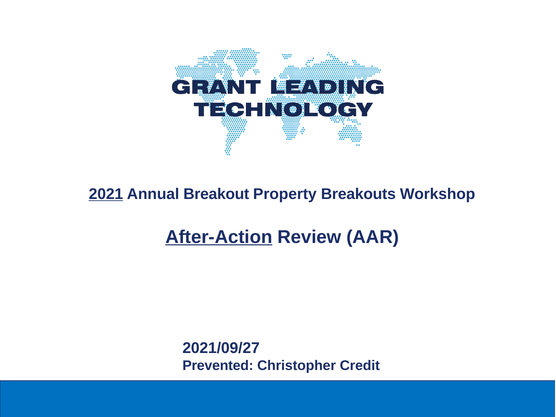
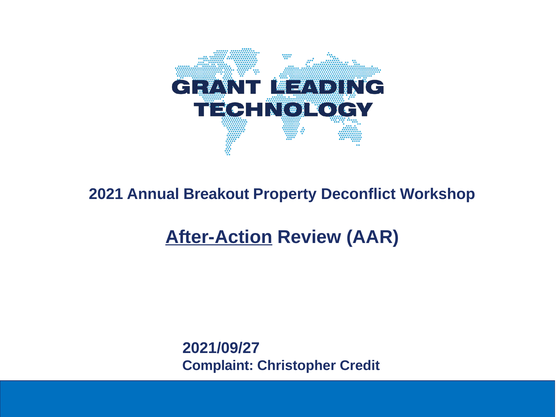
2021 underline: present -> none (106, 194)
Breakouts: Breakouts -> Deconflict (358, 194)
Prevented: Prevented -> Complaint (218, 365)
